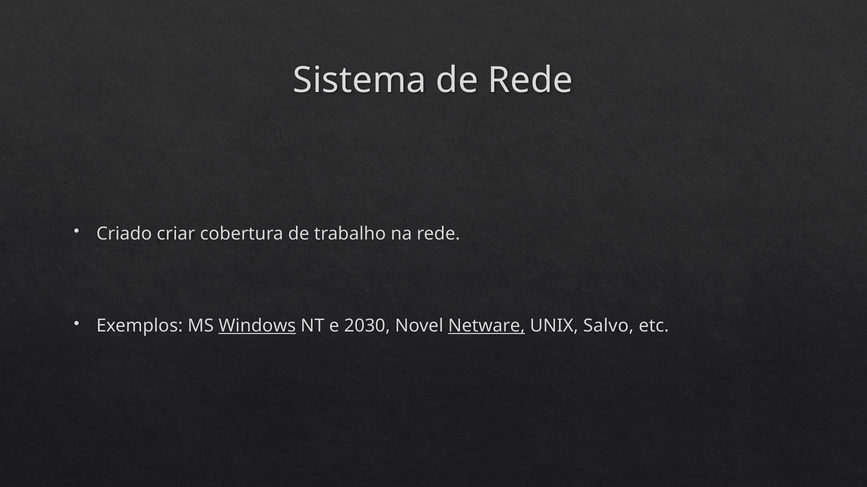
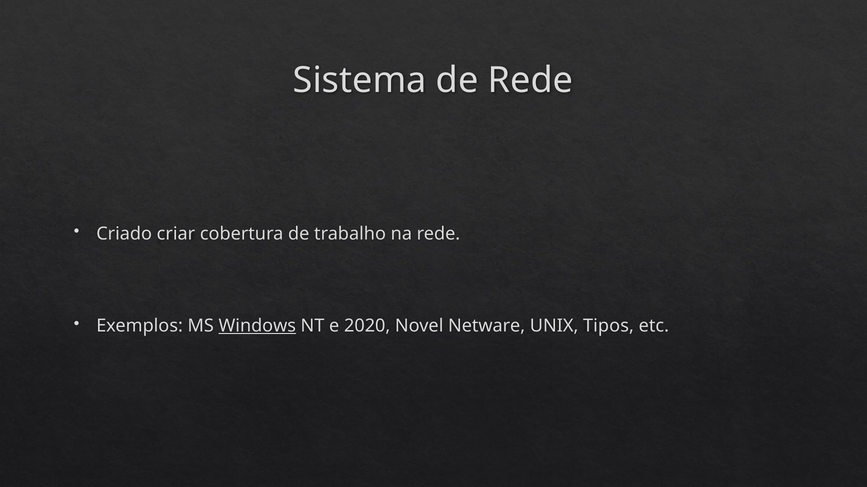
2030: 2030 -> 2020 (367, 326)
Netware underline: present -> none (487, 326)
Salvo: Salvo -> Tipos (608, 326)
